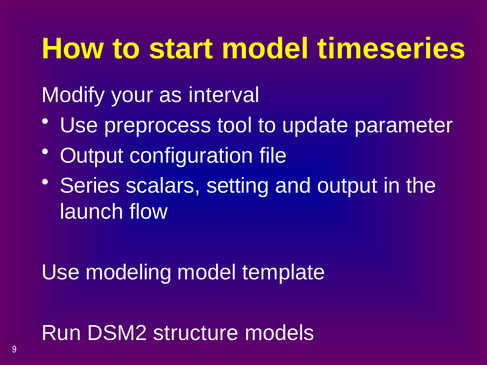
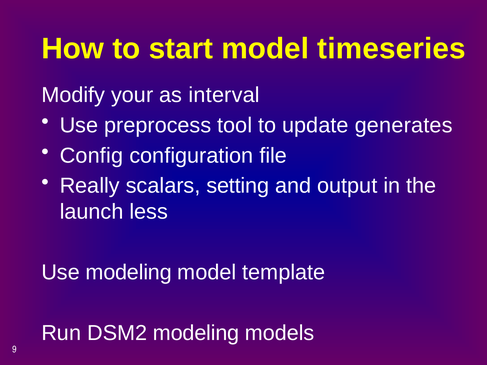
parameter: parameter -> generates (404, 125)
Output: Output -> Config (91, 156)
Series: Series -> Really (90, 186)
flow: flow -> less (149, 212)
DSM2 structure: structure -> modeling (196, 333)
